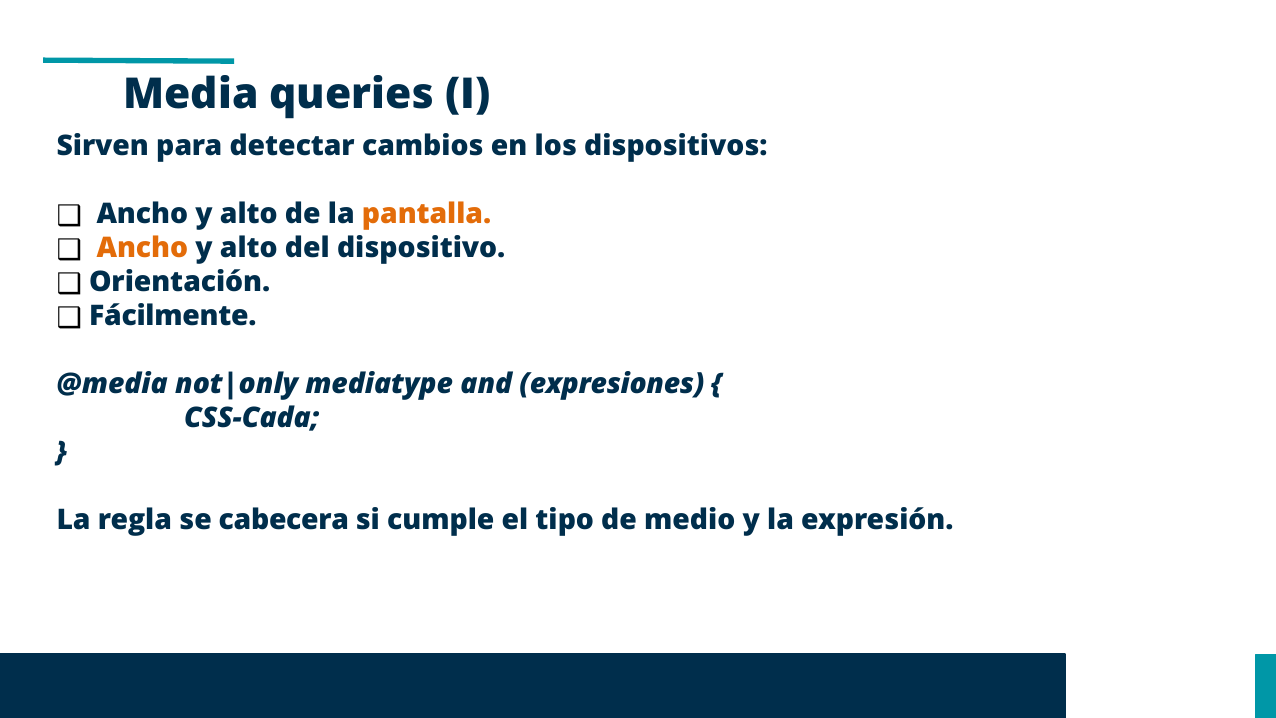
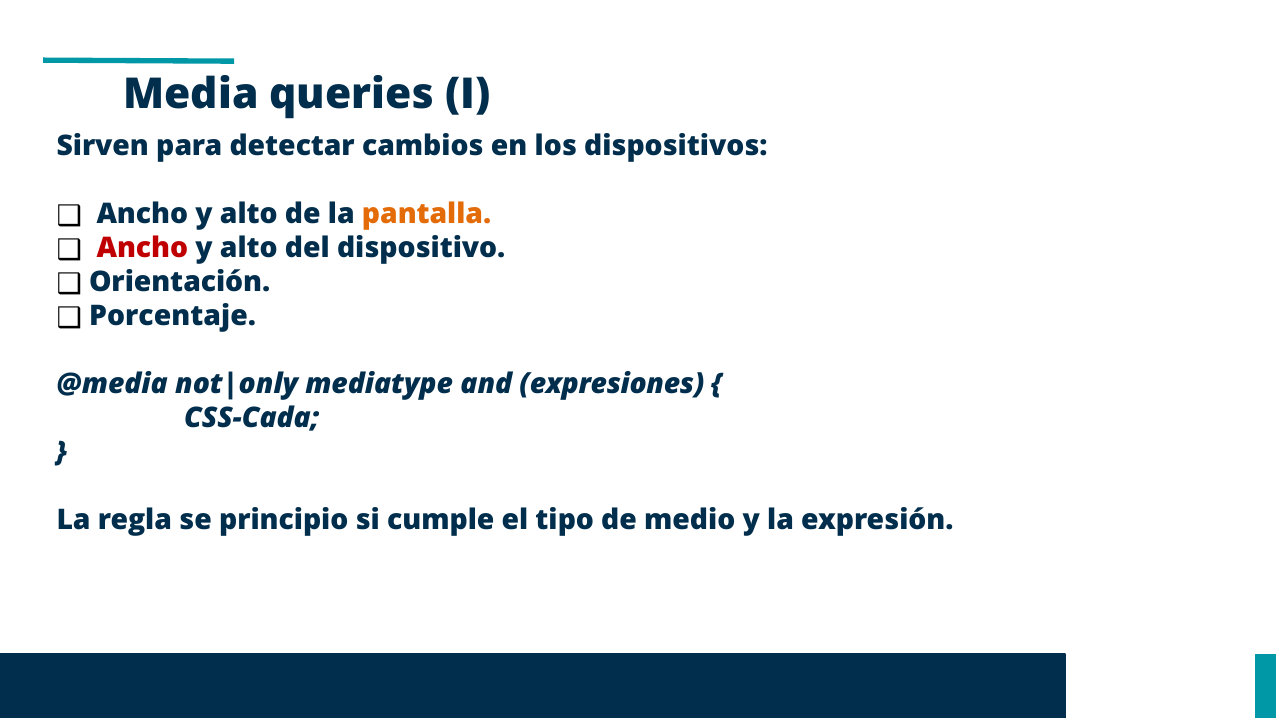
Ancho colour: orange -> red (142, 248)
Fácilmente: Fácilmente -> Porcentaje (173, 316)
cabecera: cabecera -> principio (284, 520)
